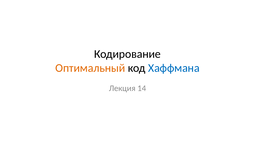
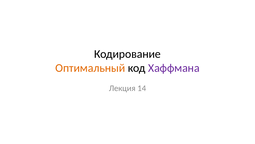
Хаффмана colour: blue -> purple (174, 68)
